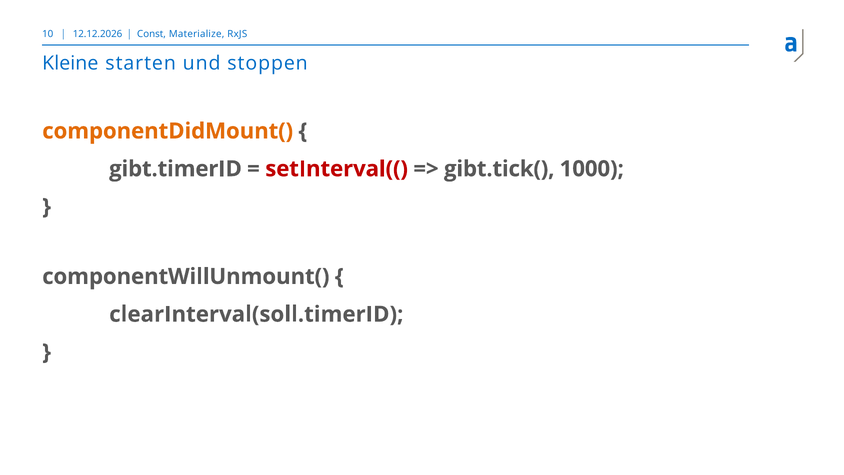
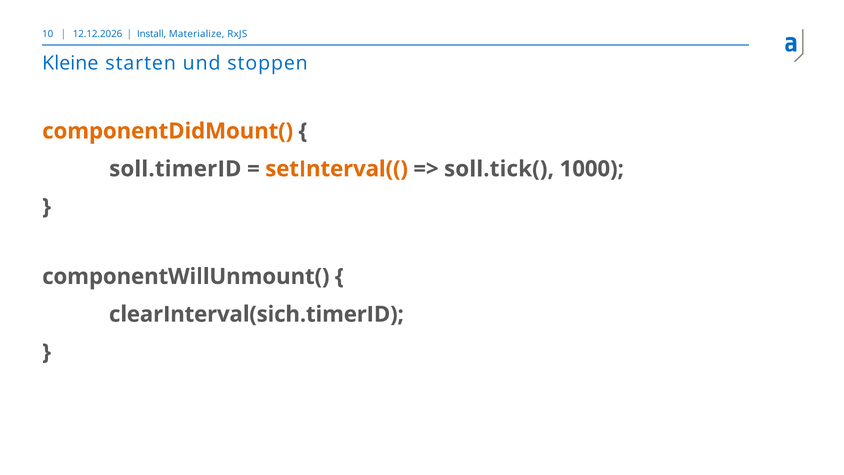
Const: Const -> Install (152, 34)
gibt.timerID: gibt.timerID -> soll.timerID (175, 169)
setInterval(( colour: red -> orange (337, 169)
gibt.tick(: gibt.tick( -> soll.tick( (499, 169)
clearInterval(soll.timerID: clearInterval(soll.timerID -> clearInterval(sich.timerID (256, 314)
